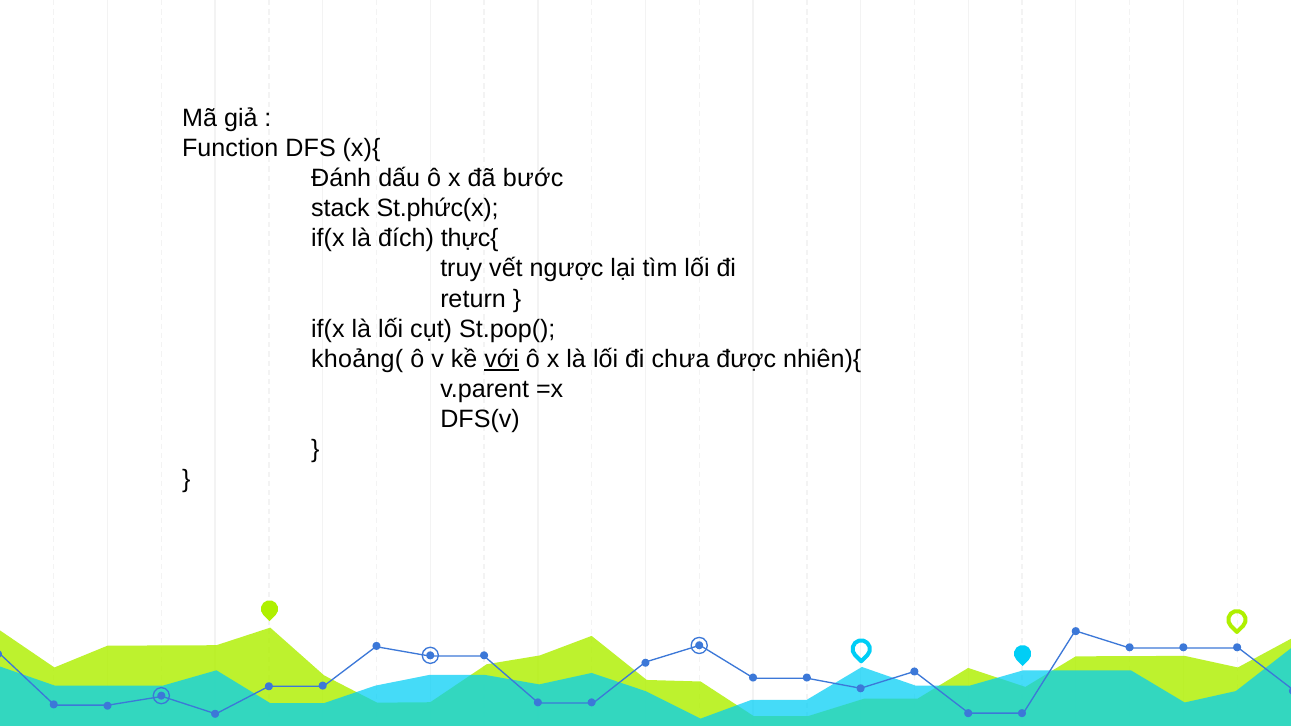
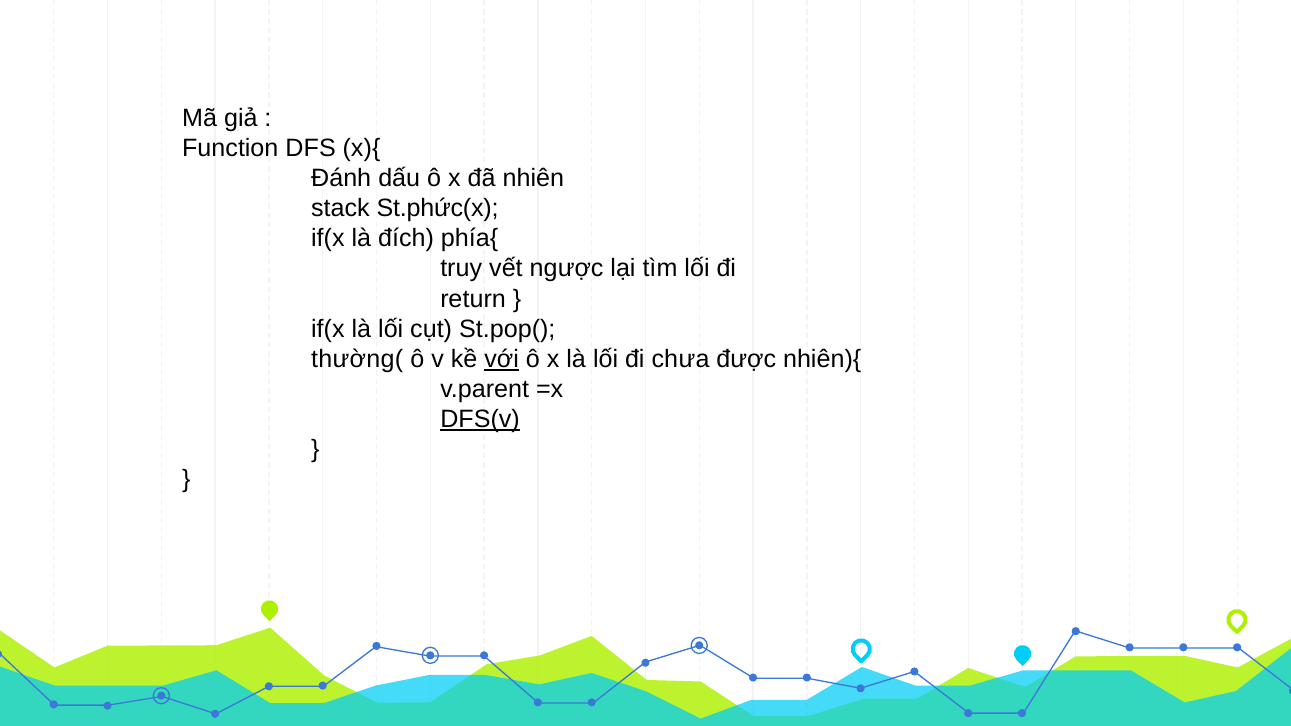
bước: bước -> nhiên (533, 178)
thực{: thực{ -> phía{ (470, 239)
khoảng(: khoảng( -> thường( (357, 359)
DFS(v underline: none -> present (480, 419)
